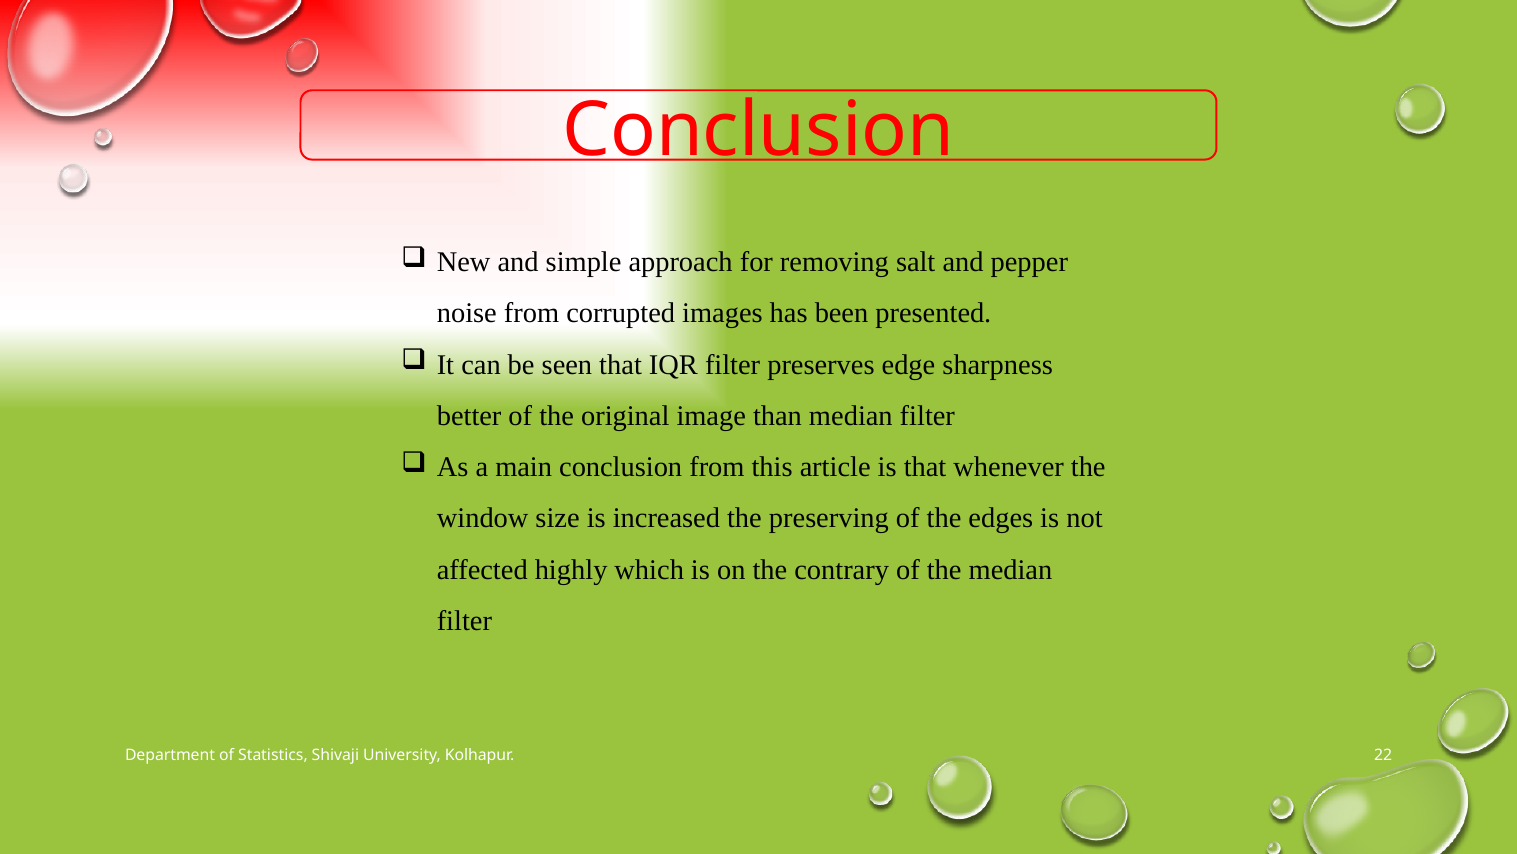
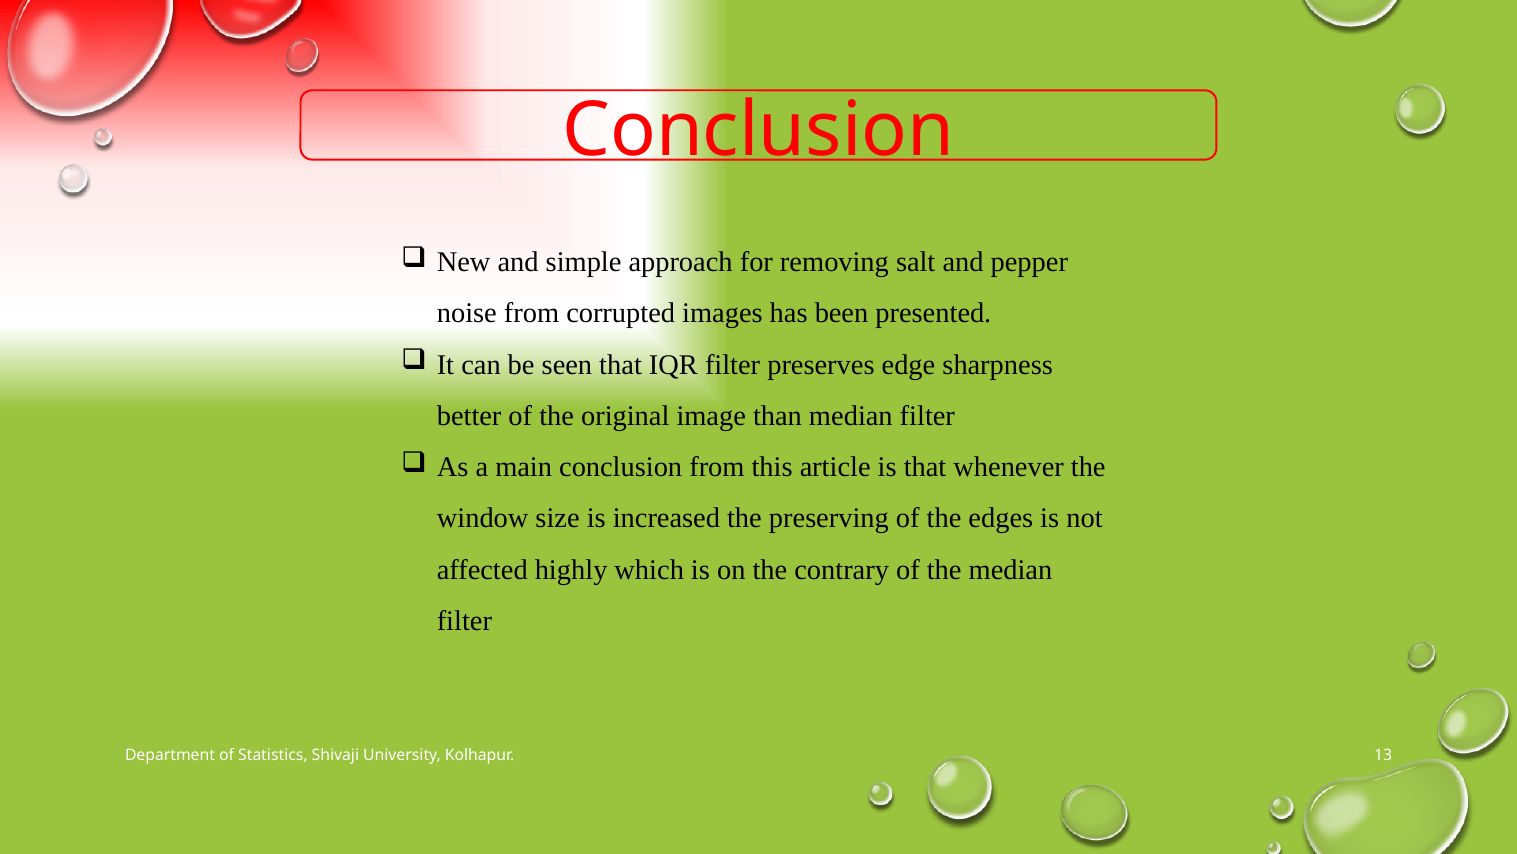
22: 22 -> 13 (1383, 755)
